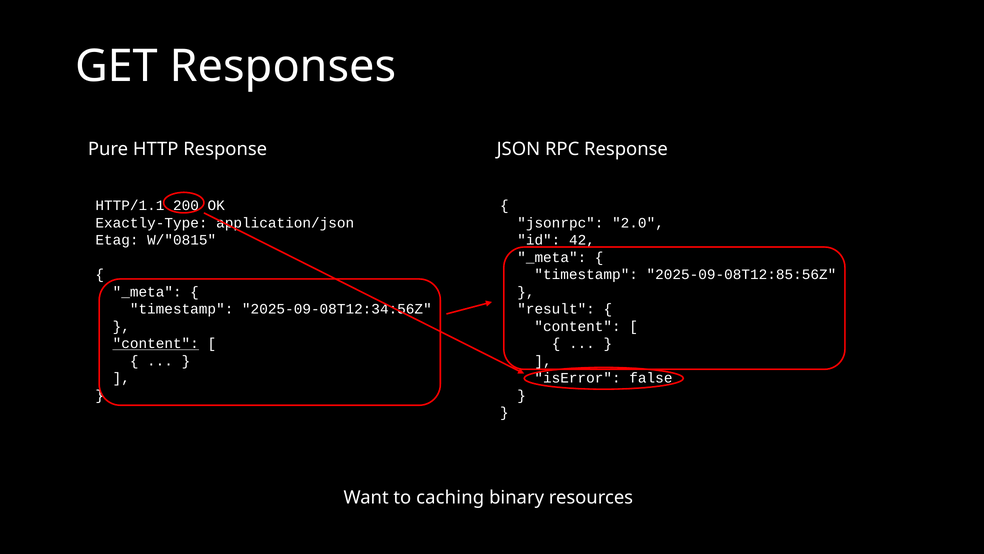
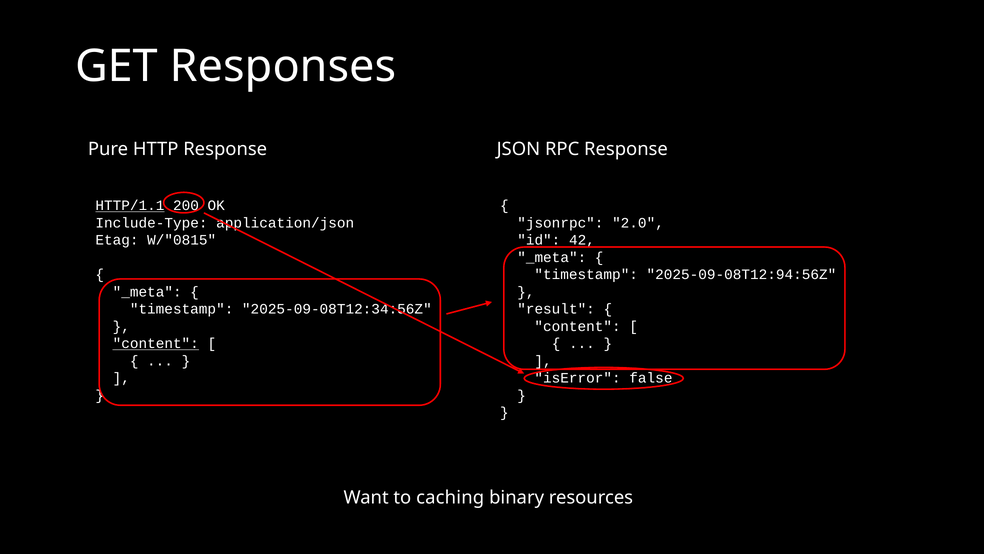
HTTP/1.1 underline: none -> present (130, 205)
Exactly-Type: Exactly-Type -> Include-Type (152, 223)
2025-09-08T12:85:56Z: 2025-09-08T12:85:56Z -> 2025-09-08T12:94:56Z (741, 274)
